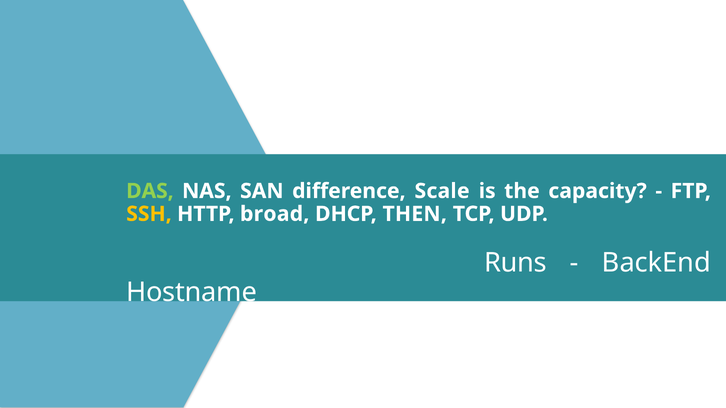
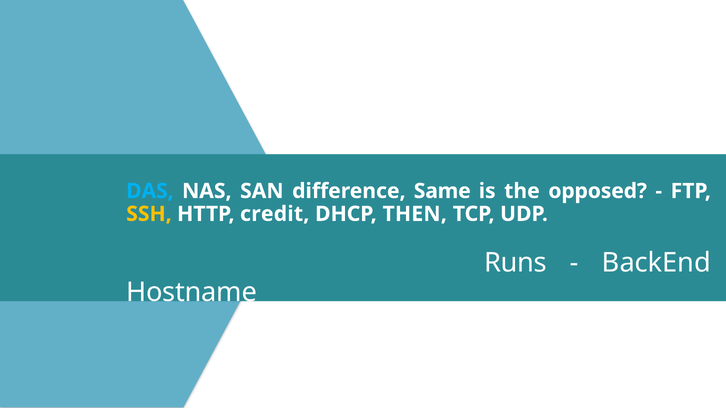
DAS colour: light green -> light blue (150, 191)
Scale: Scale -> Same (442, 191)
capacity: capacity -> opposed (598, 191)
broad: broad -> credit (275, 214)
